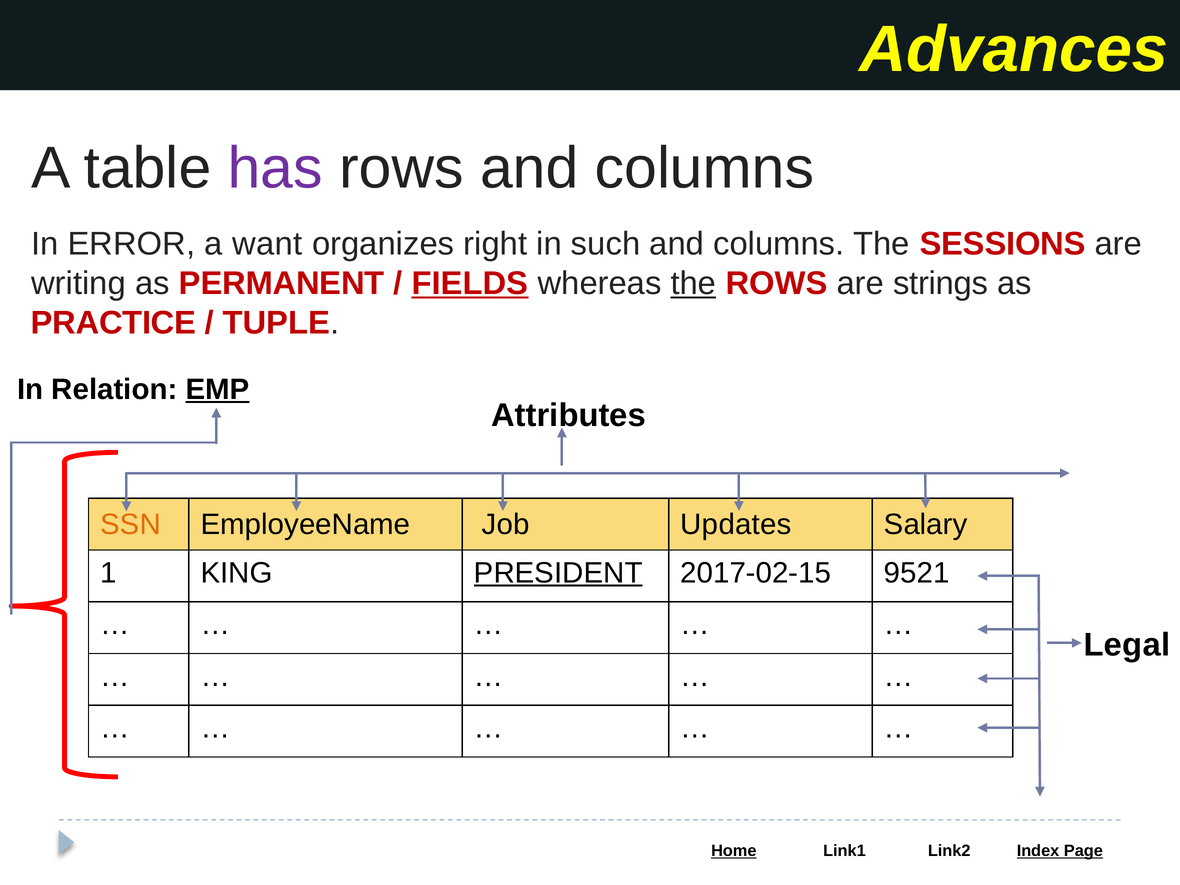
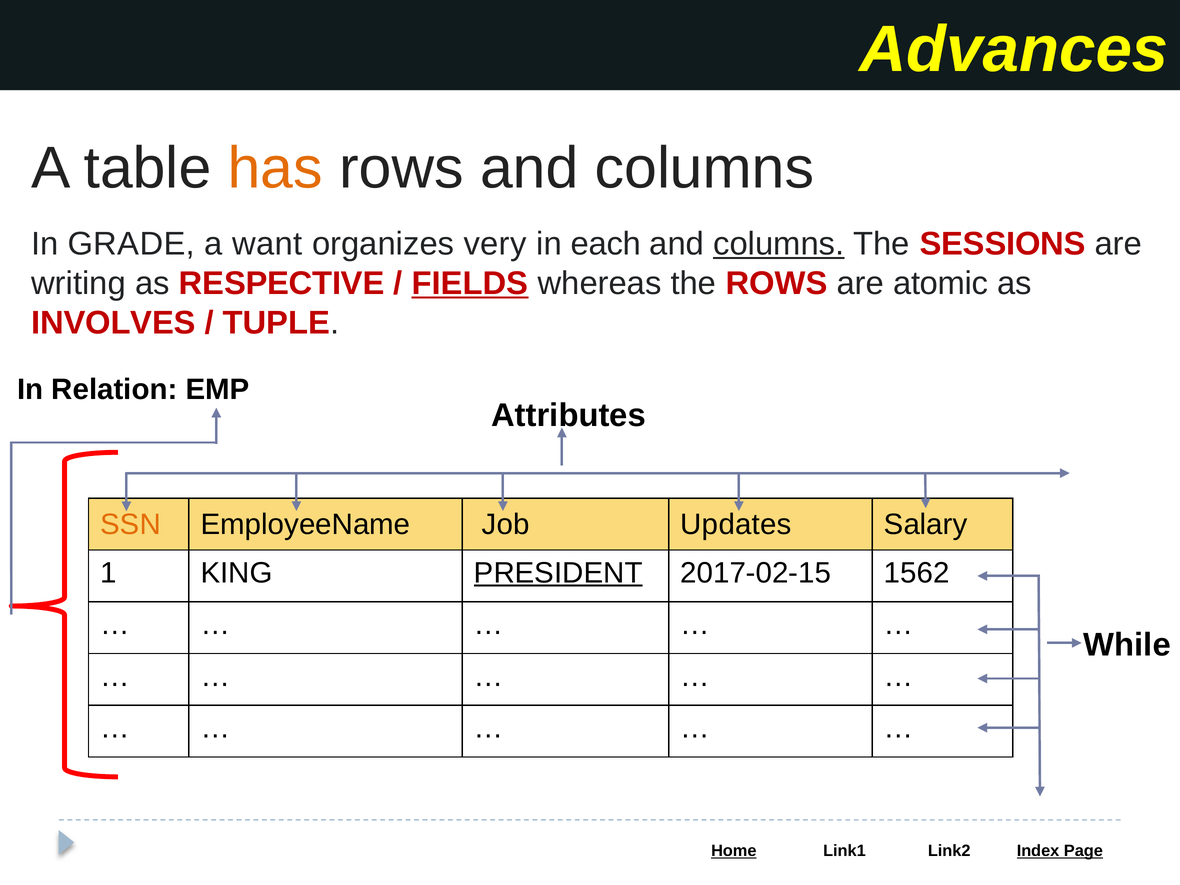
has colour: purple -> orange (275, 168)
ERROR: ERROR -> GRADE (131, 244)
right: right -> very (495, 244)
such: such -> each (606, 244)
columns underline: none -> present (779, 244)
PERMANENT: PERMANENT -> RESPECTIVE (282, 283)
the underline: present -> none (693, 283)
strings: strings -> atomic (941, 283)
PRACTICE: PRACTICE -> INVOLVES (113, 323)
EMP underline: present -> none (218, 389)
9521: 9521 -> 1562 (917, 573)
Legal: Legal -> While (1127, 645)
